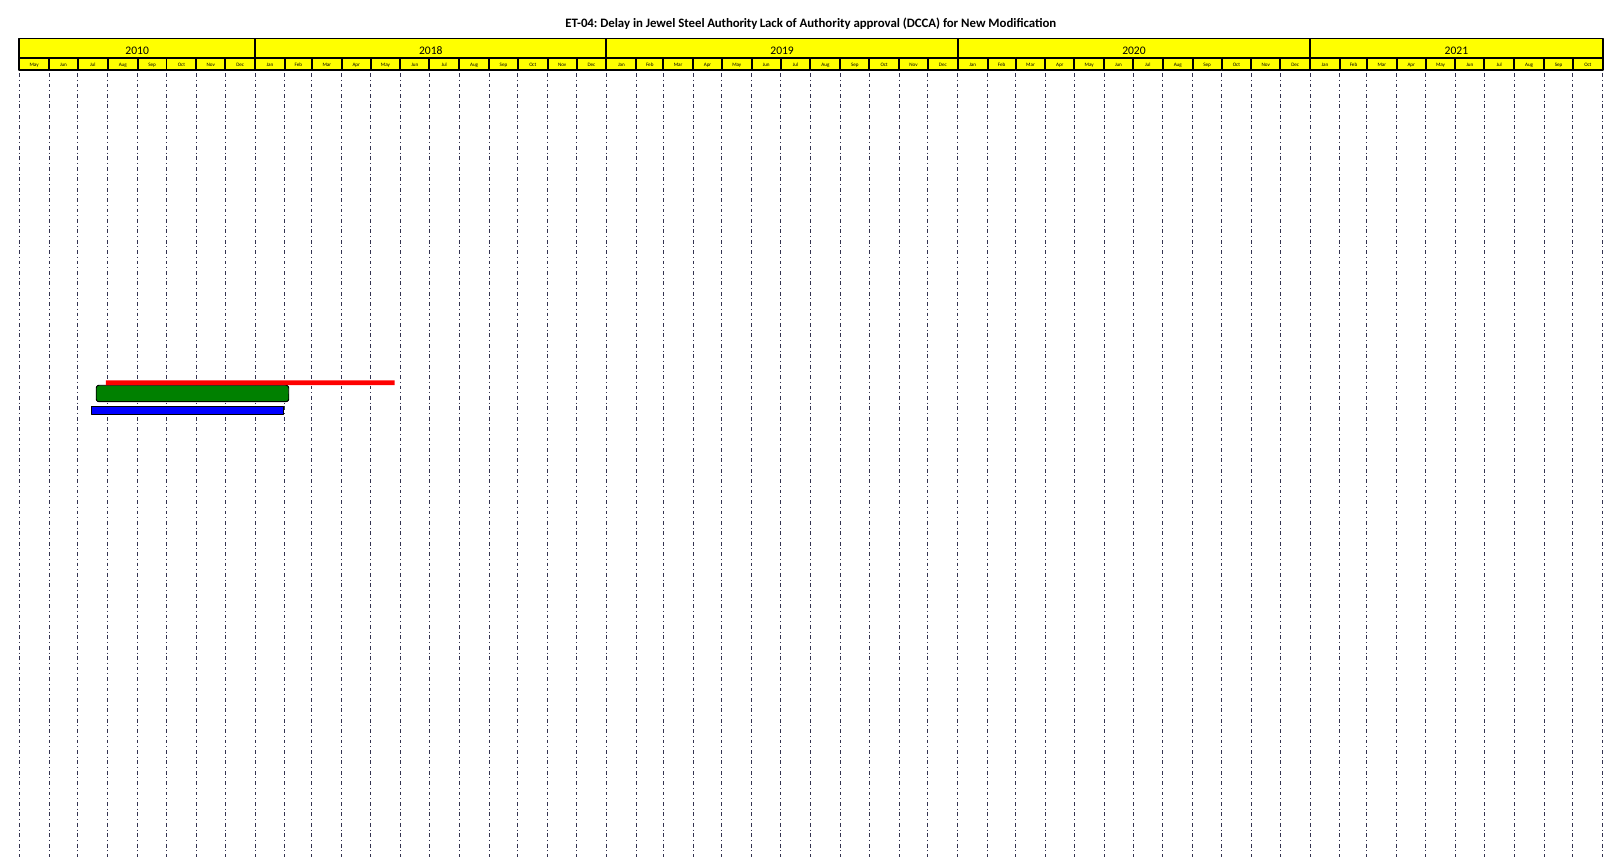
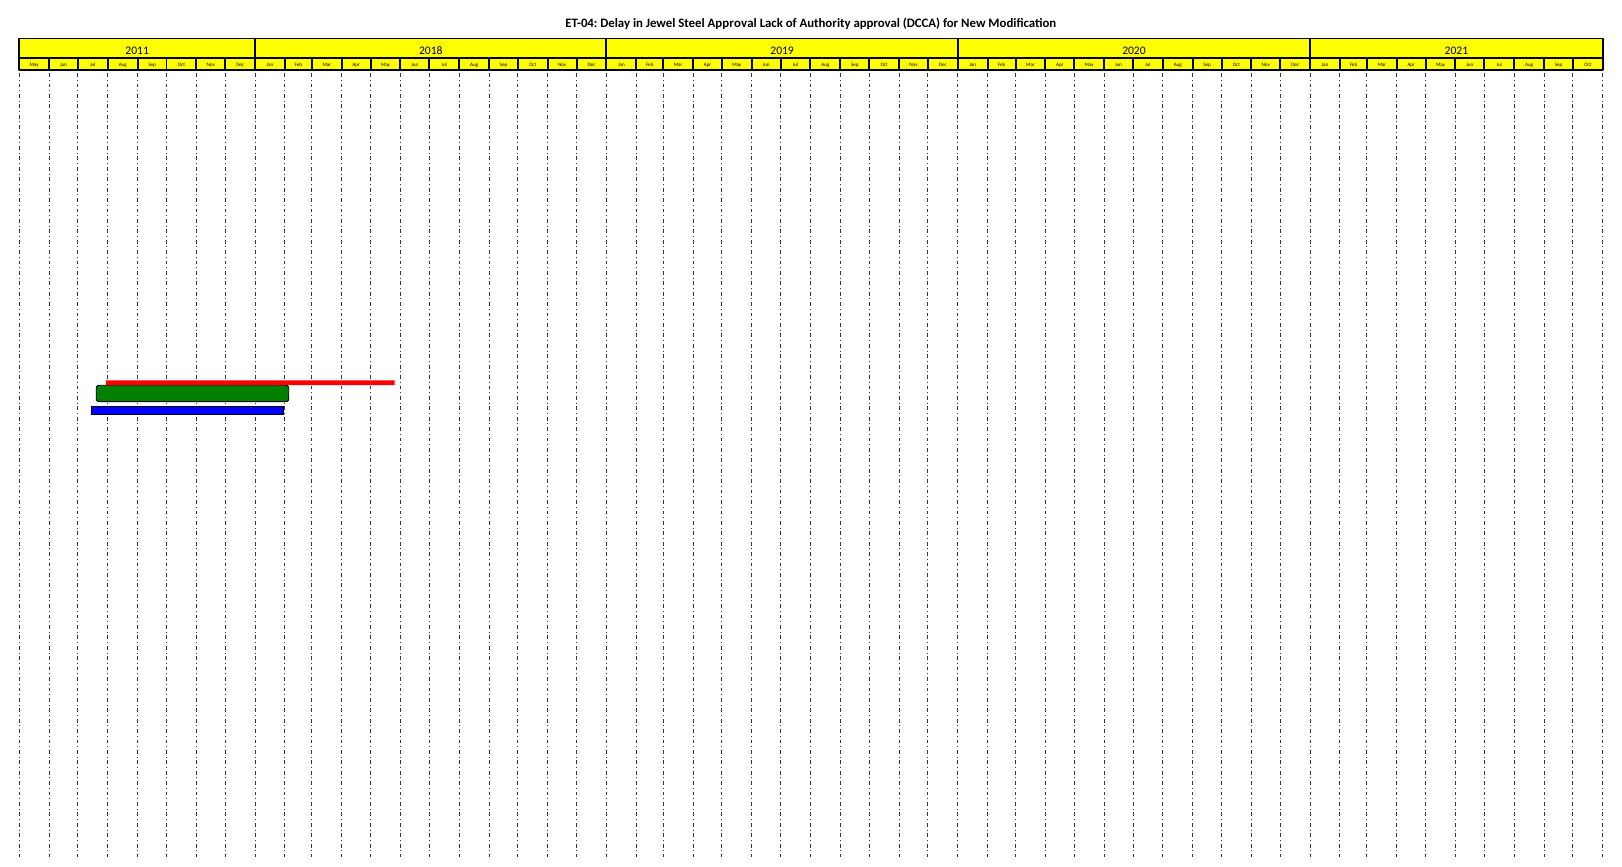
Steel Authority: Authority -> Approval (732, 23)
2010: 2010 -> 2011 (137, 51)
